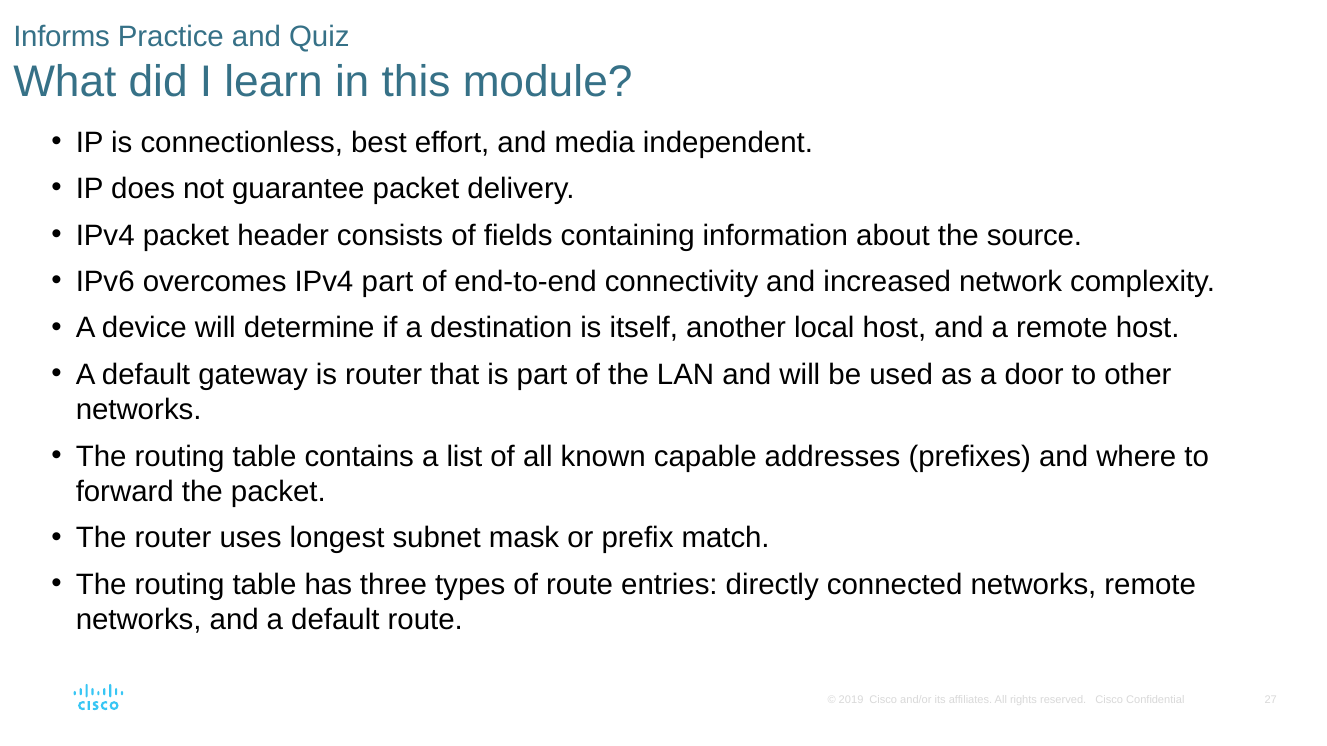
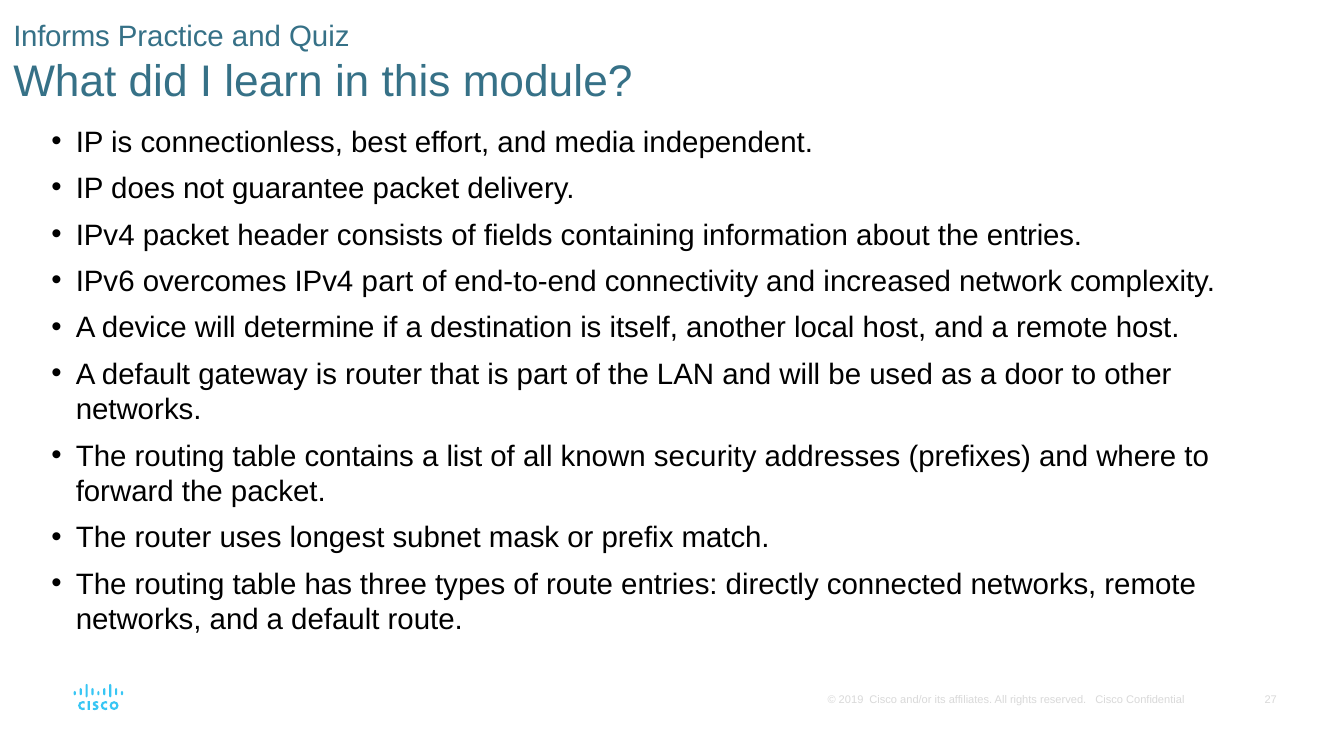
the source: source -> entries (1034, 236)
capable: capable -> security (705, 457)
